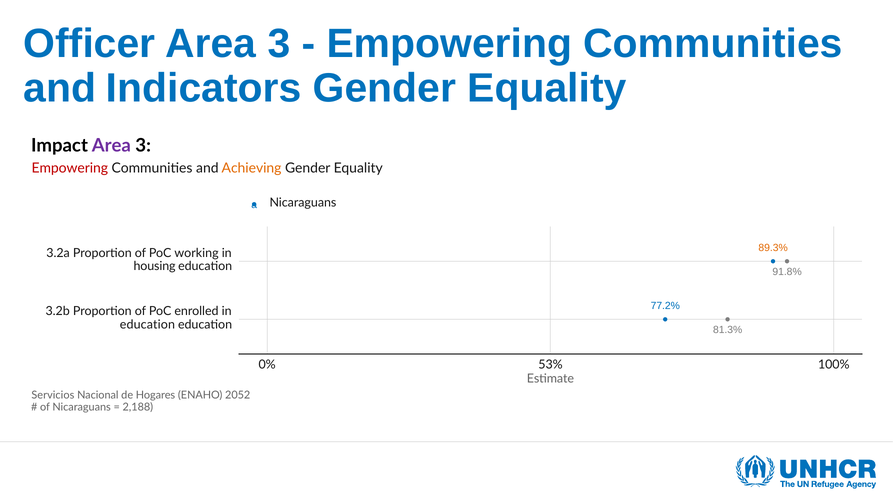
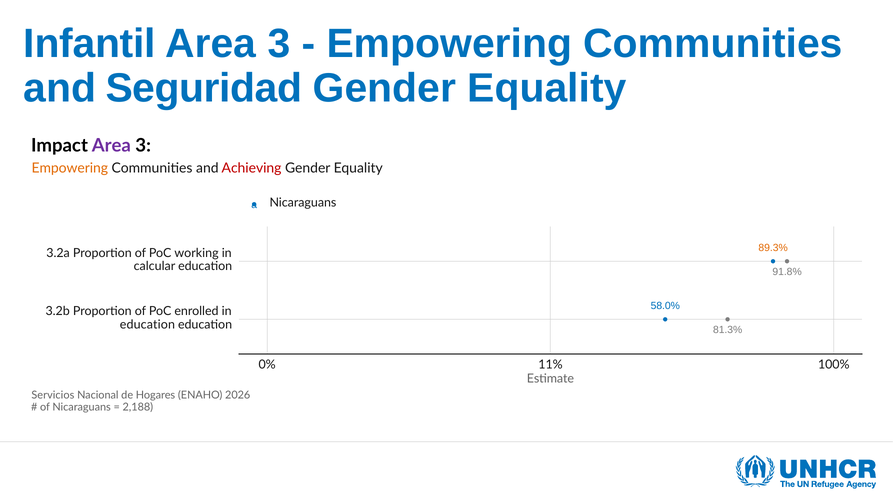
Officer: Officer -> Infantil (89, 44)
Indicators: Indicators -> Seguridad (204, 88)
Empowering colour: red -> orange (70, 168)
Achieving colour: orange -> red (252, 168)
housing: housing -> calcular (154, 267)
77.2%: 77.2% -> 58.0% (665, 306)
53%: 53% -> 11% (551, 365)
2052: 2052 -> 2026 (238, 395)
